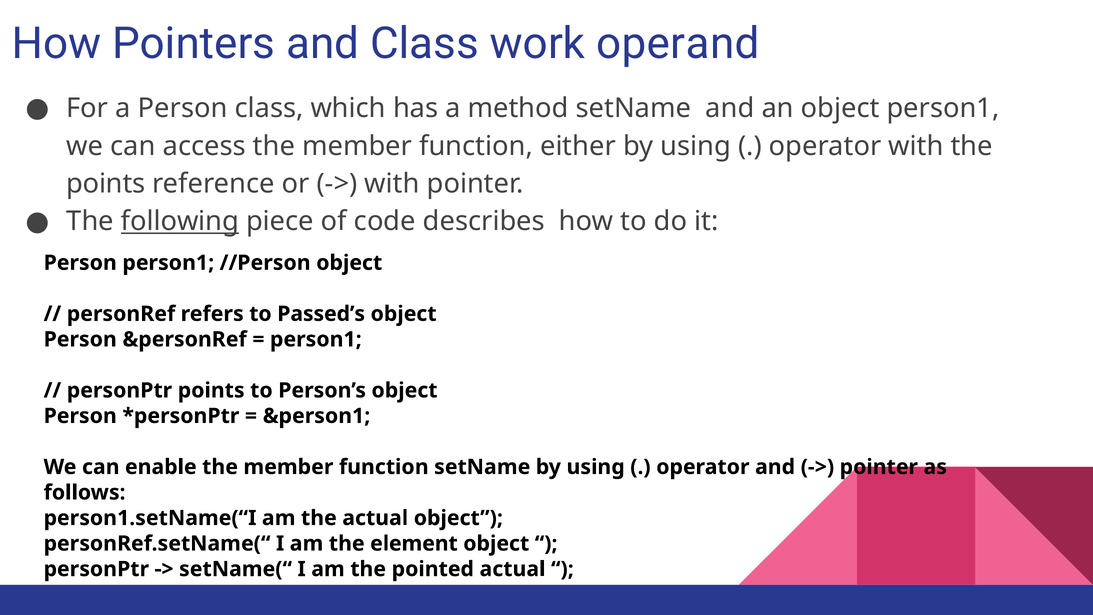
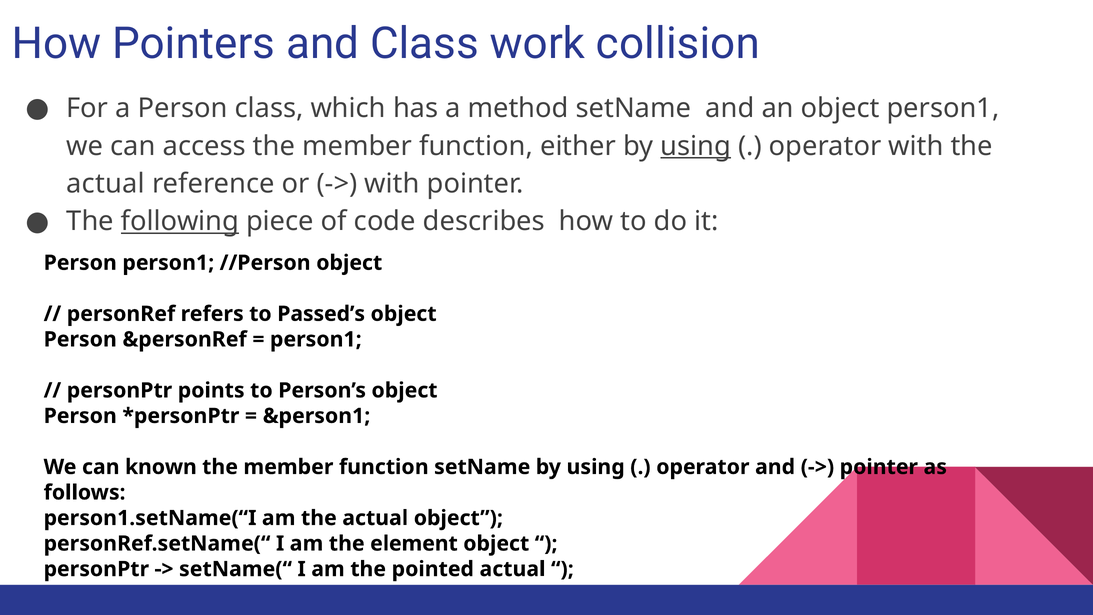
operand: operand -> collision (678, 44)
using underline: none -> present (696, 146)
points: points -> actual (106, 184)
enable: enable -> known (161, 467)
